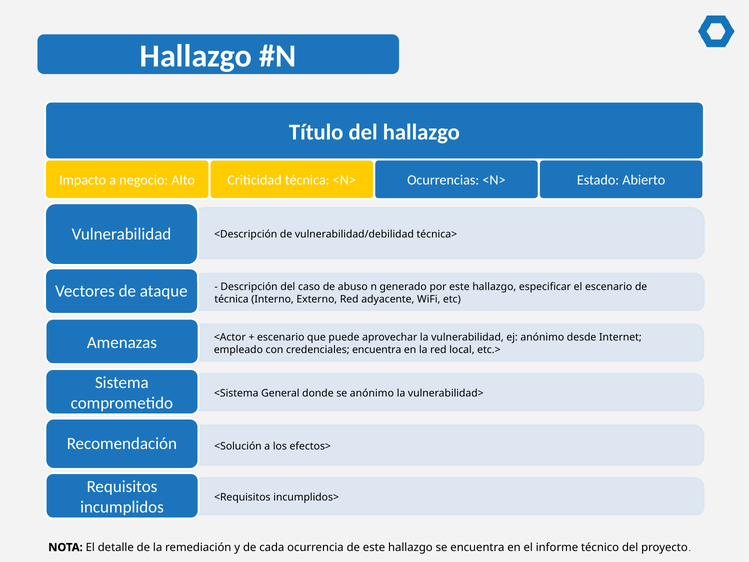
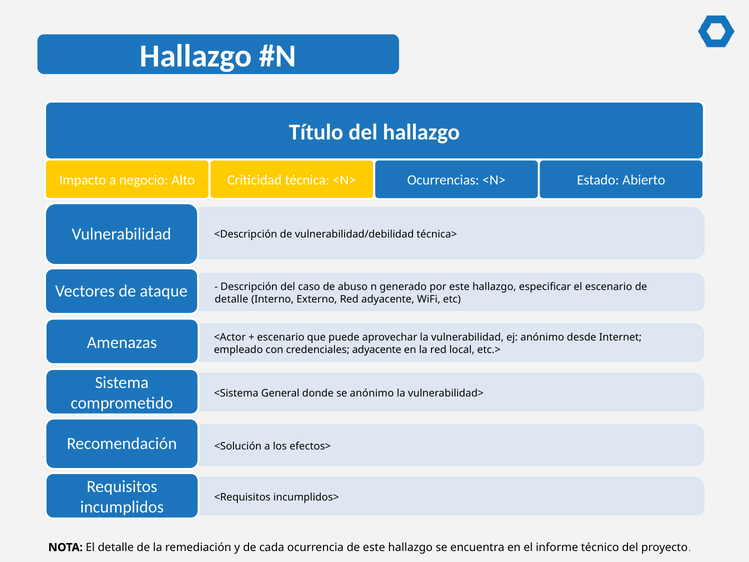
técnica: técnica -> detalle (231, 299)
credenciales encuentra: encuentra -> adyacente (377, 350)
